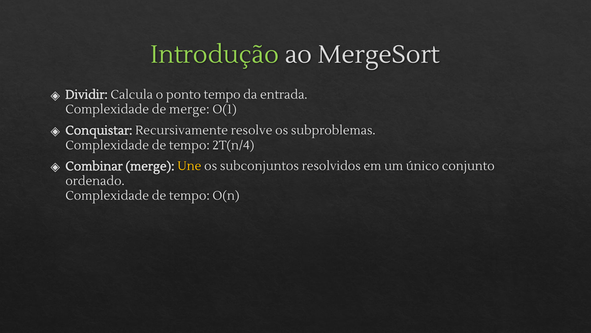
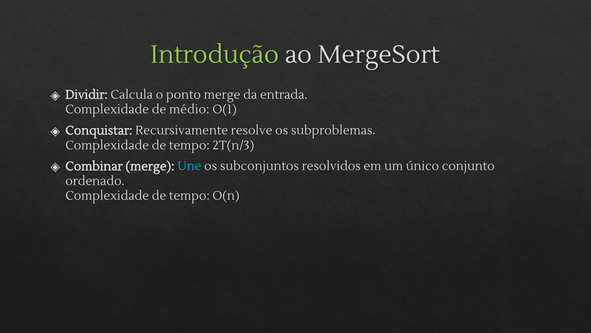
ponto tempo: tempo -> merge (222, 94)
de merge: merge -> médio (189, 109)
2T(n/4: 2T(n/4 -> 2T(n/3 (233, 145)
Une colour: yellow -> light blue (189, 166)
